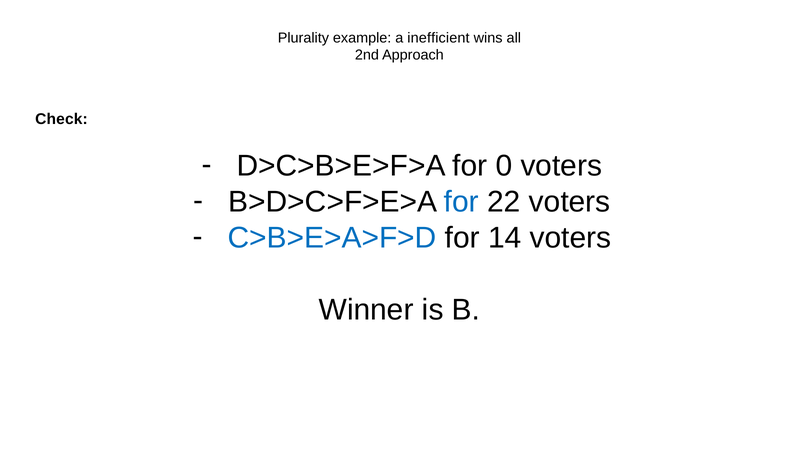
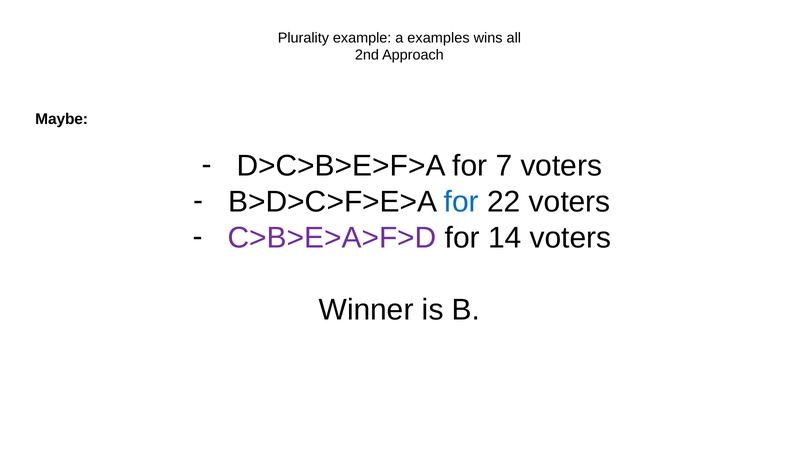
inefficient: inefficient -> examples (439, 38)
Check: Check -> Maybe (62, 119)
0: 0 -> 7 (504, 166)
C>B>E>A>F>D colour: blue -> purple (332, 238)
